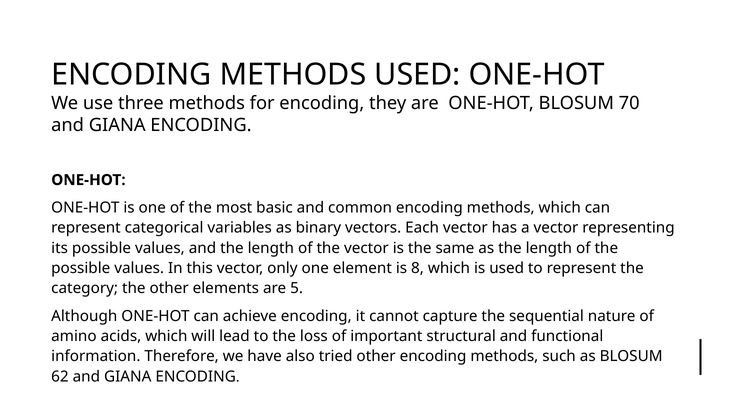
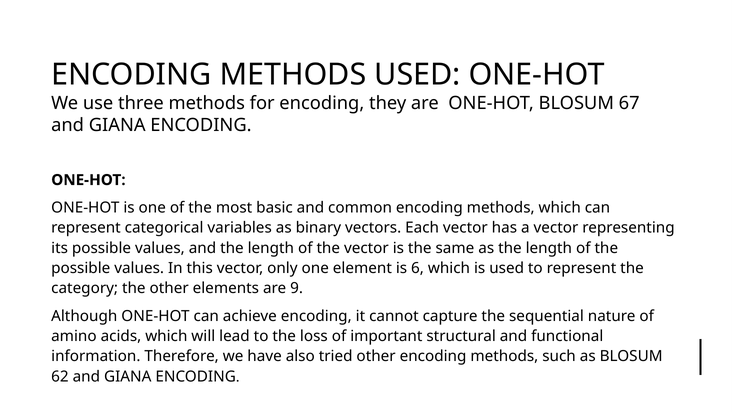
70: 70 -> 67 (629, 103)
8: 8 -> 6 (418, 268)
5: 5 -> 9 (297, 288)
